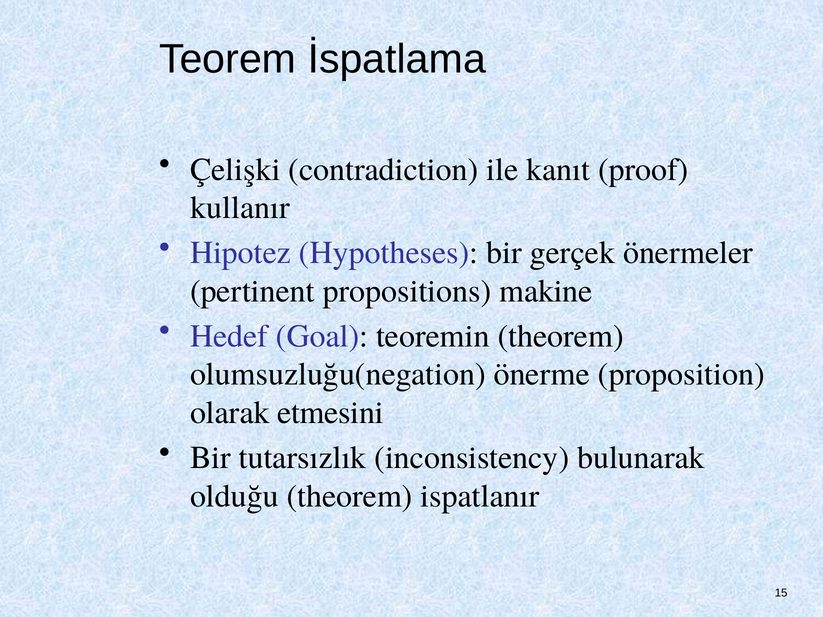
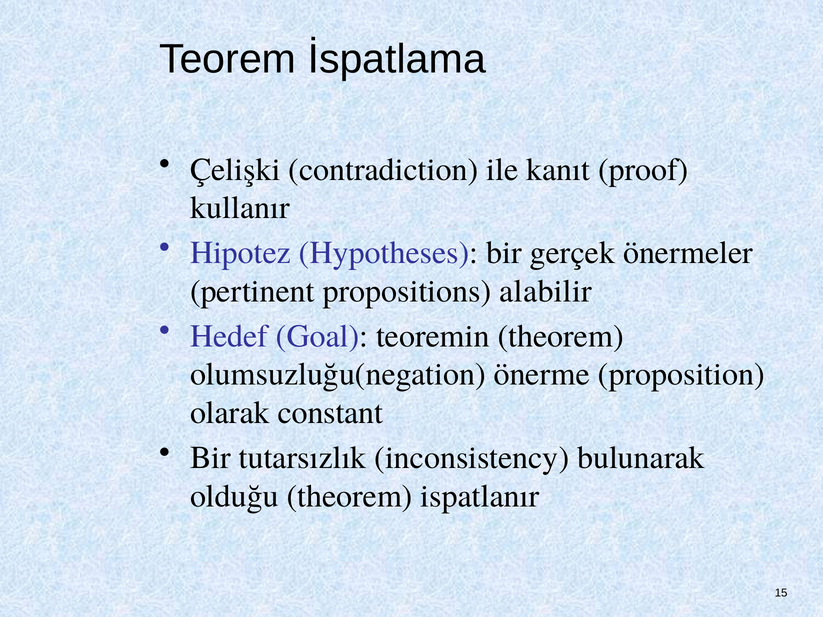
makine: makine -> alabilir (546, 291)
etmesini: etmesini -> constant (330, 413)
